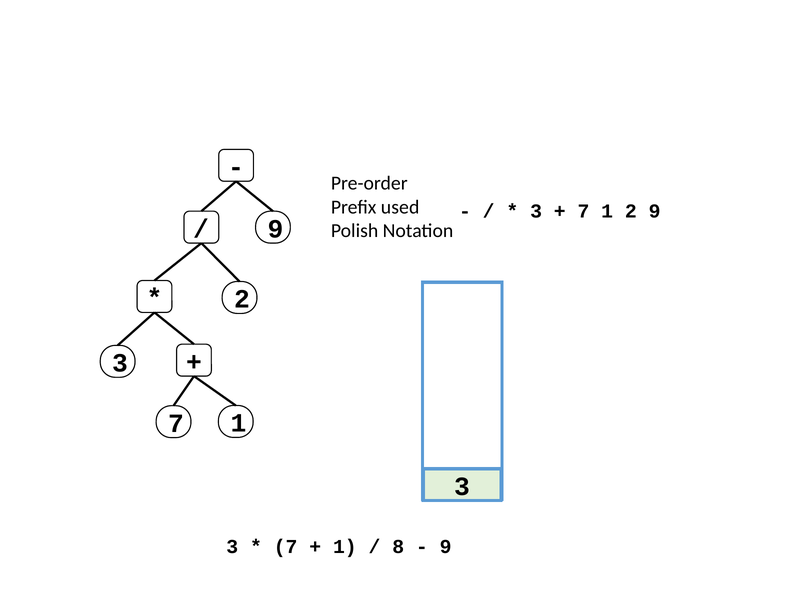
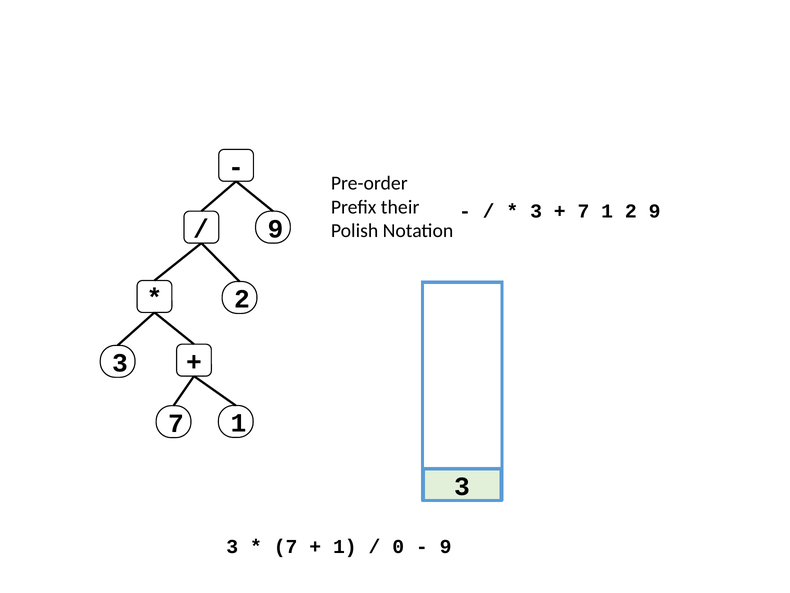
used: used -> their (400, 207)
8: 8 -> 0 (398, 546)
